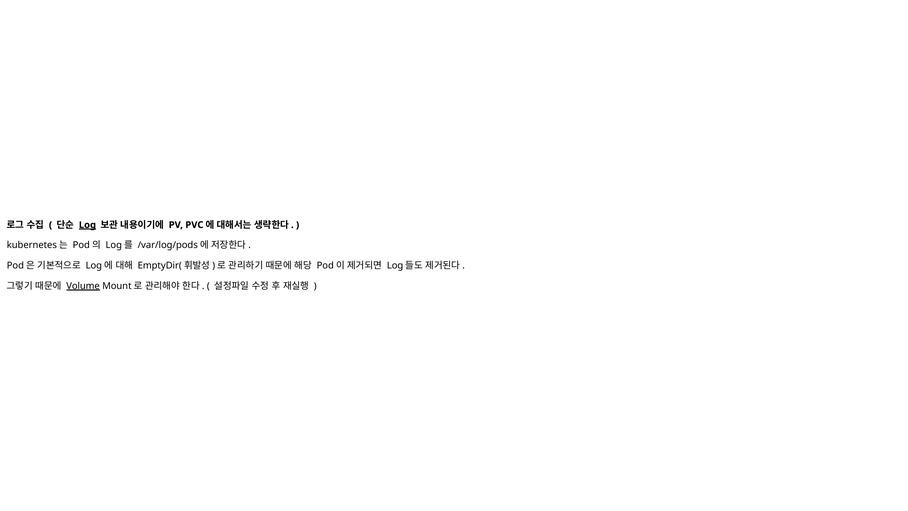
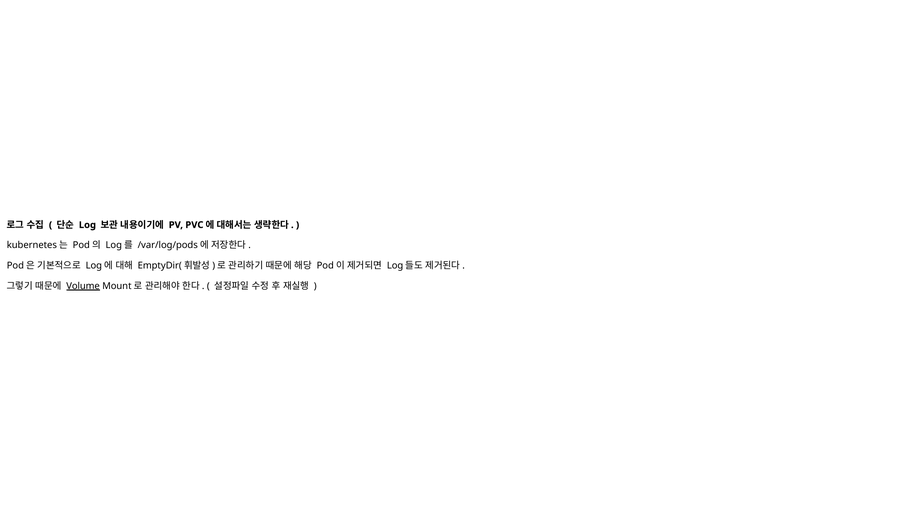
Log underline: present -> none (87, 225)
